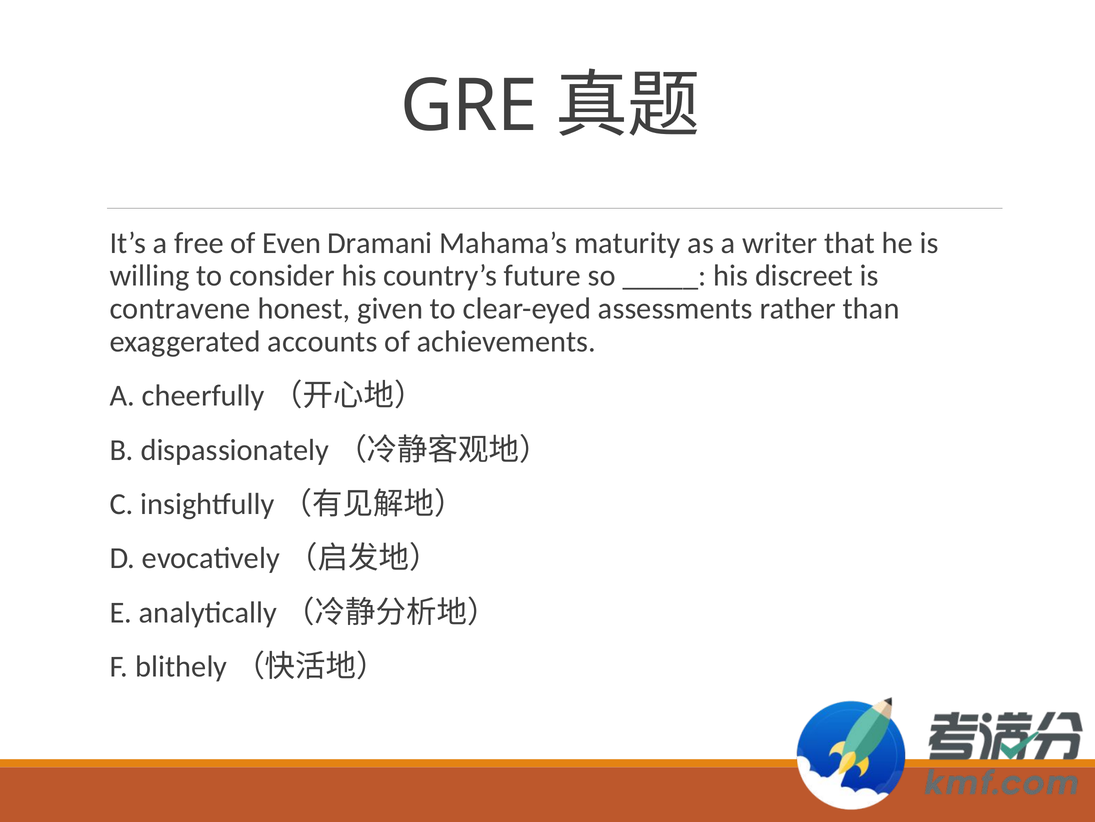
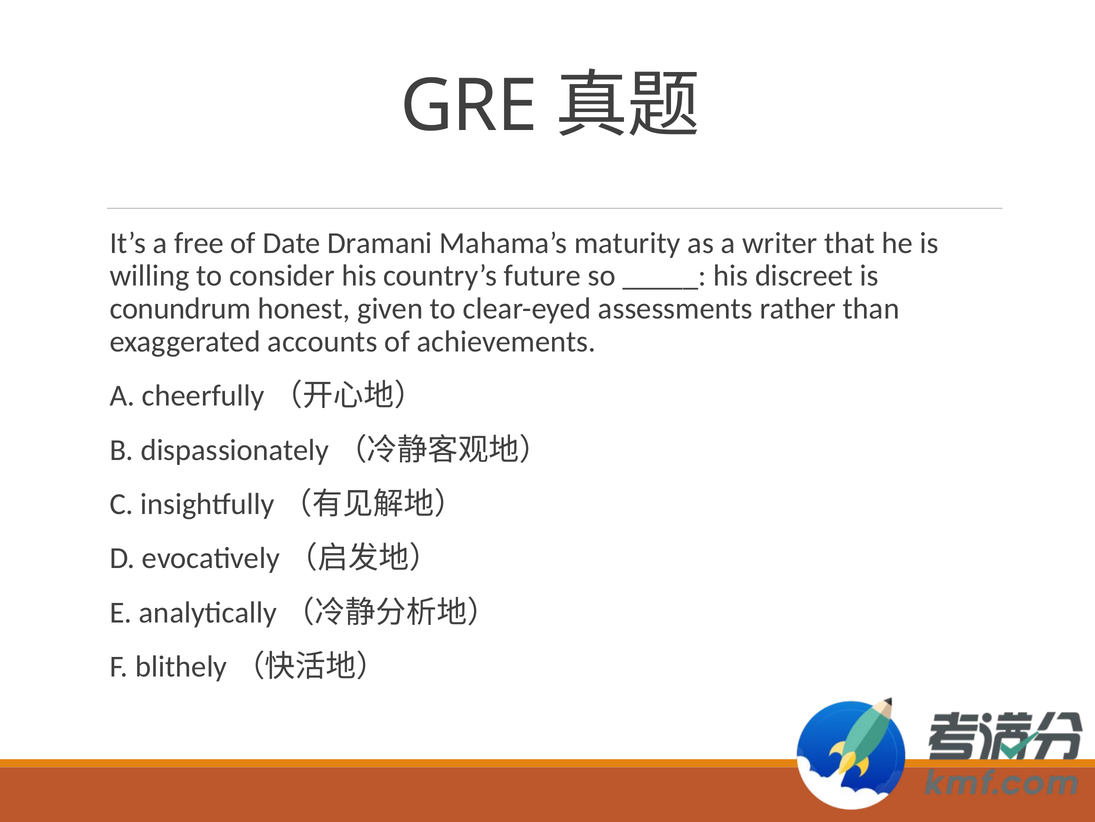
Even: Even -> Date (292, 243)
contravene: contravene -> conundrum (180, 308)
